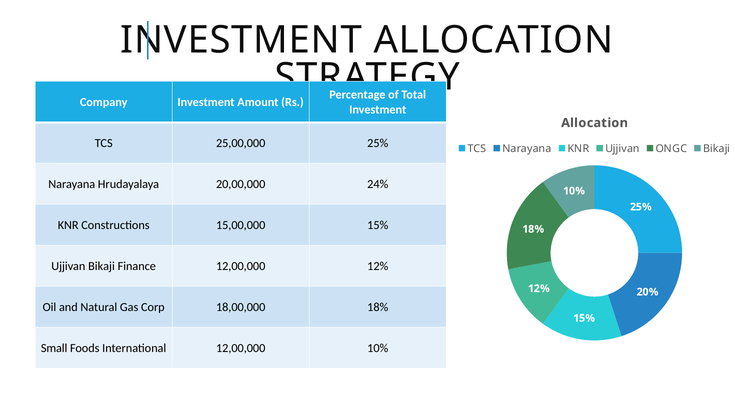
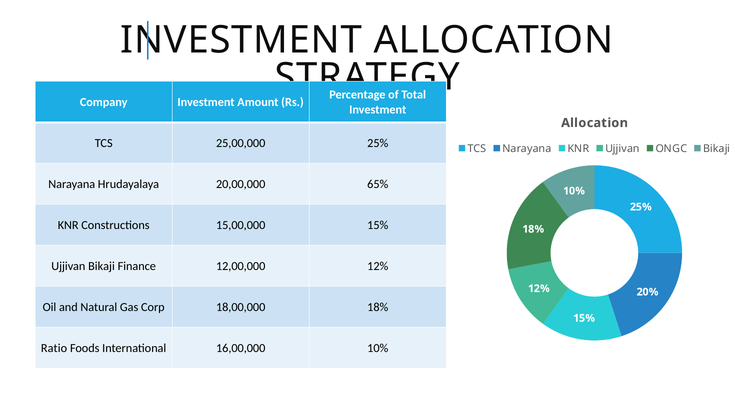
24%: 24% -> 65% (378, 184)
Small: Small -> Ratio (54, 349)
International 12,00,000: 12,00,000 -> 16,00,000 (241, 349)
